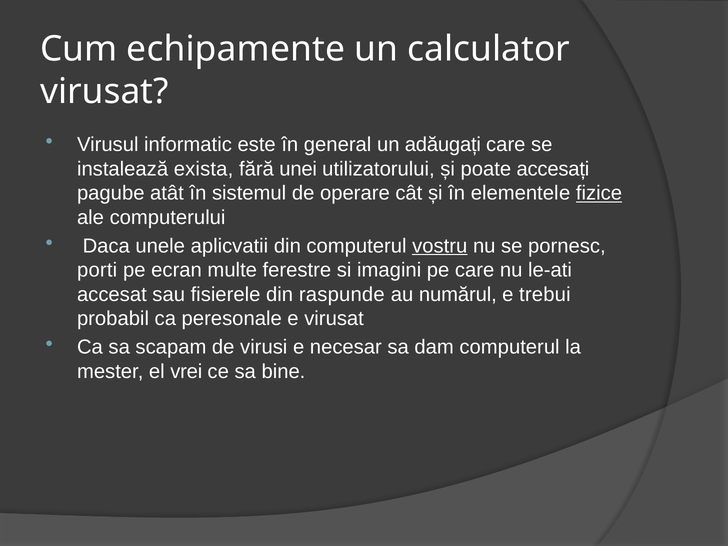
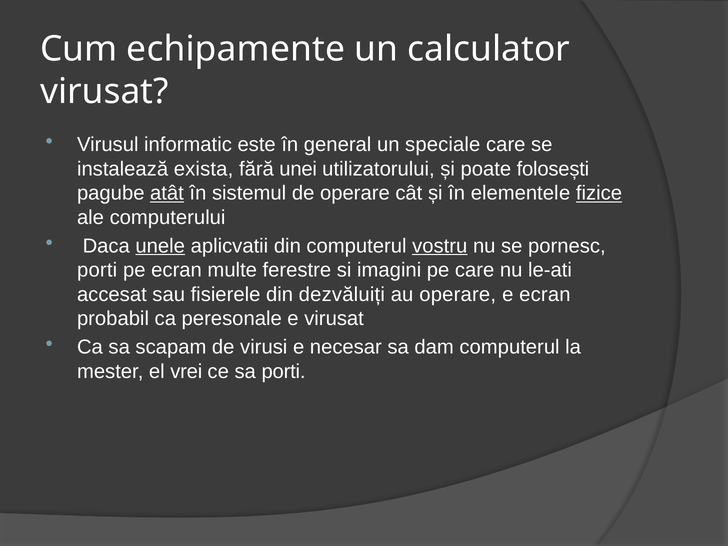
adăugați: adăugați -> speciale (443, 145)
accesați: accesați -> folosești (553, 169)
atât underline: none -> present (167, 193)
unele underline: none -> present (160, 246)
raspunde: raspunde -> dezvăluiți (342, 294)
au numărul: numărul -> operare (458, 294)
e trebui: trebui -> ecran (545, 294)
sa bine: bine -> porti (284, 371)
